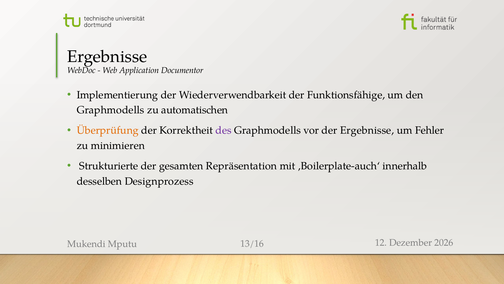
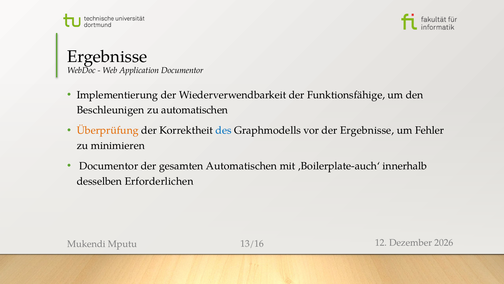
Graphmodells: Graphmodells -> Beschleunigen (111, 110)
des colour: purple -> blue (224, 130)
Strukturierte: Strukturierte -> Documentor (109, 166)
gesamten Repräsentation: Repräsentation -> Automatischen (242, 166)
Designprozess: Designprozess -> Erforderlichen (159, 181)
